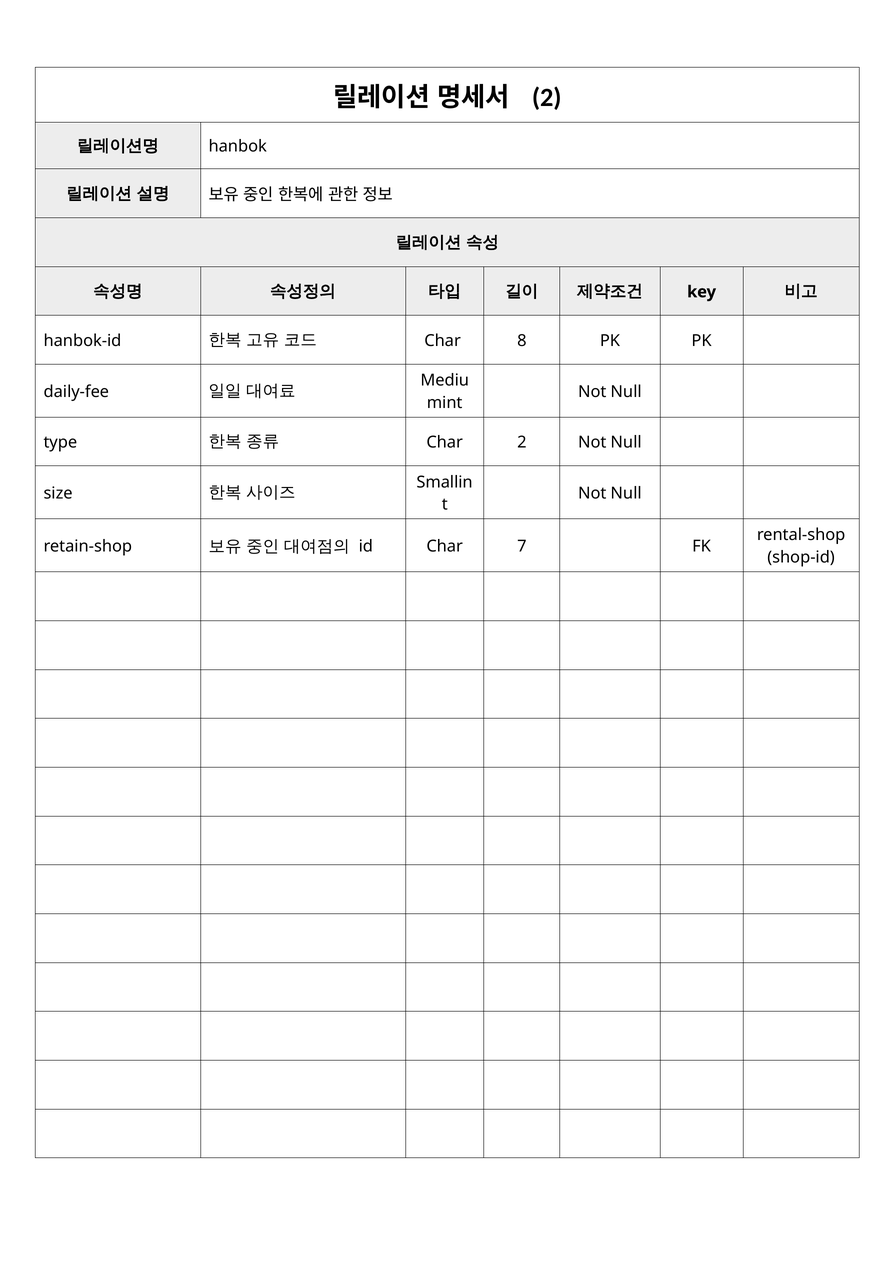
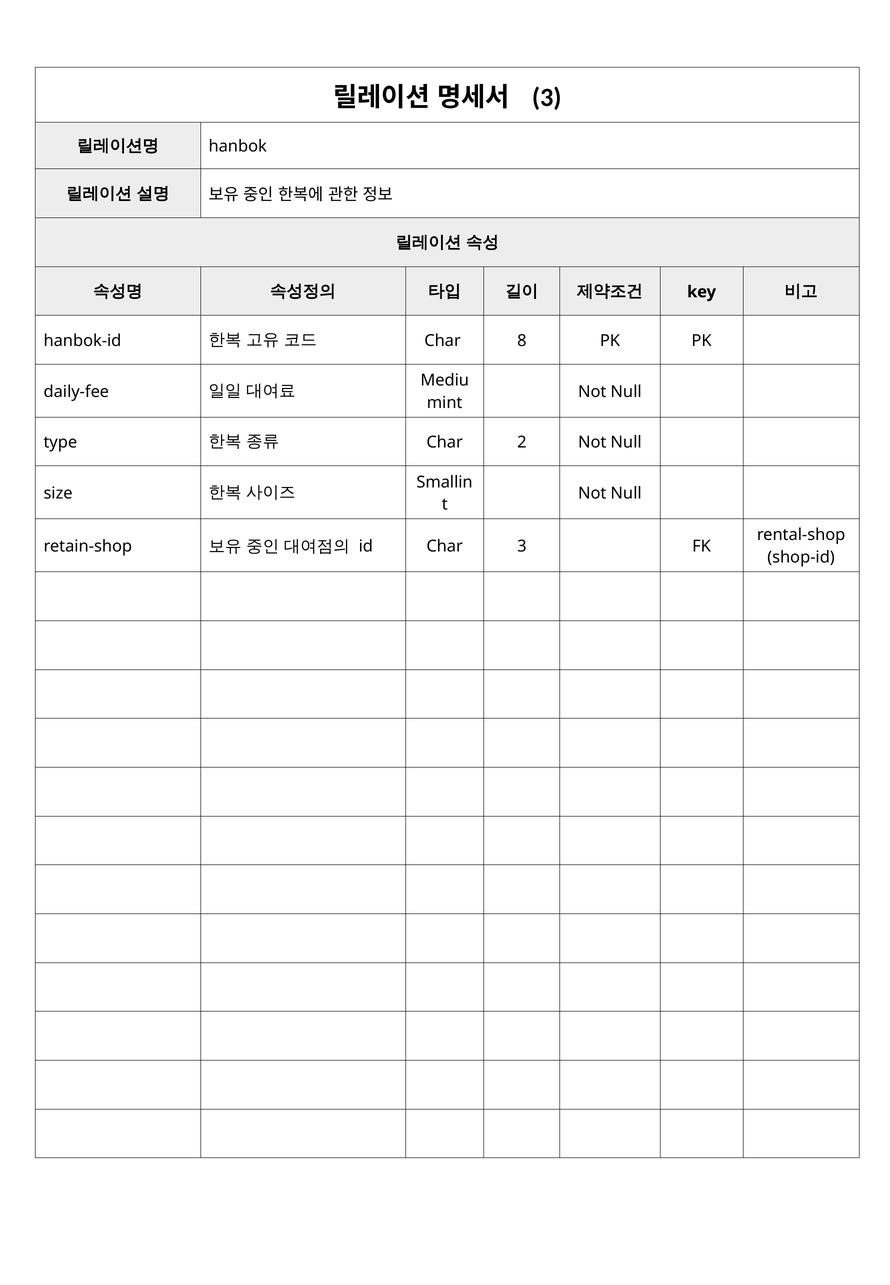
2: 2 -> 3 (547, 97)
Char 7: 7 -> 3 (522, 546)
